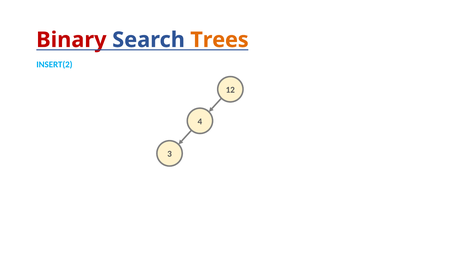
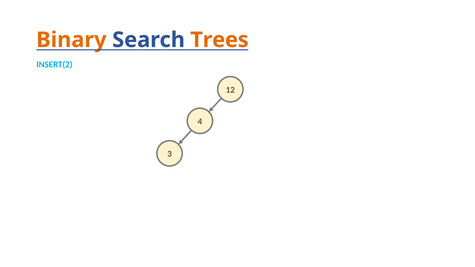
Binary colour: red -> orange (71, 40)
